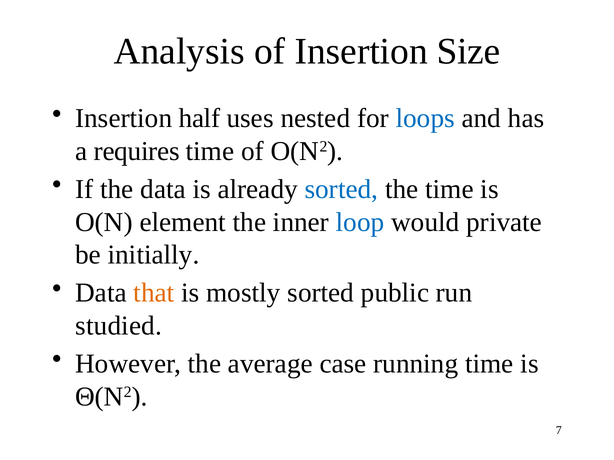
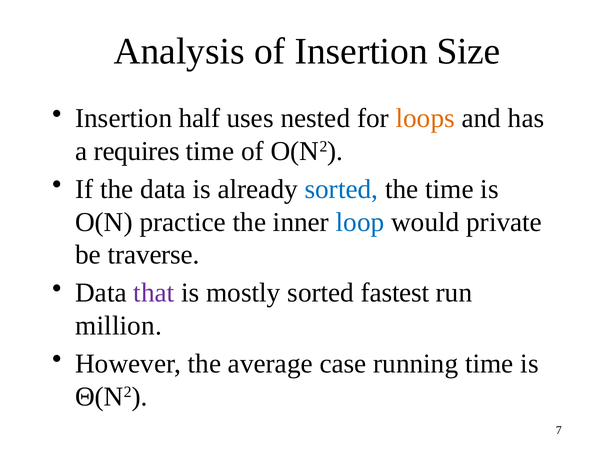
loops colour: blue -> orange (425, 119)
element: element -> practice (183, 222)
initially: initially -> traverse (154, 255)
that colour: orange -> purple (154, 293)
public: public -> fastest (395, 293)
studied: studied -> million (119, 326)
